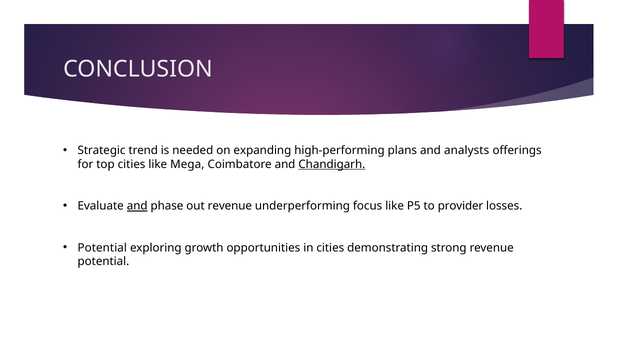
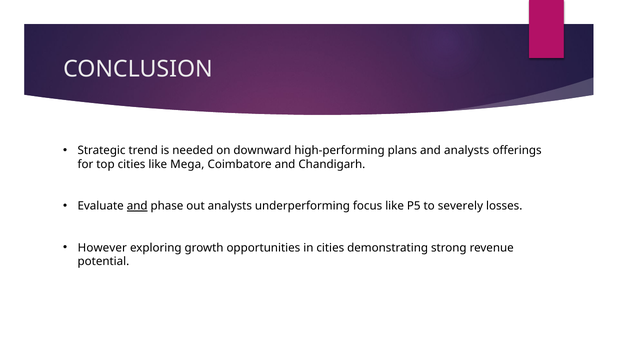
expanding: expanding -> downward (262, 150)
Chandigarh underline: present -> none (332, 164)
out revenue: revenue -> analysts (230, 206)
provider: provider -> severely (460, 206)
Potential: Potential -> However (102, 247)
